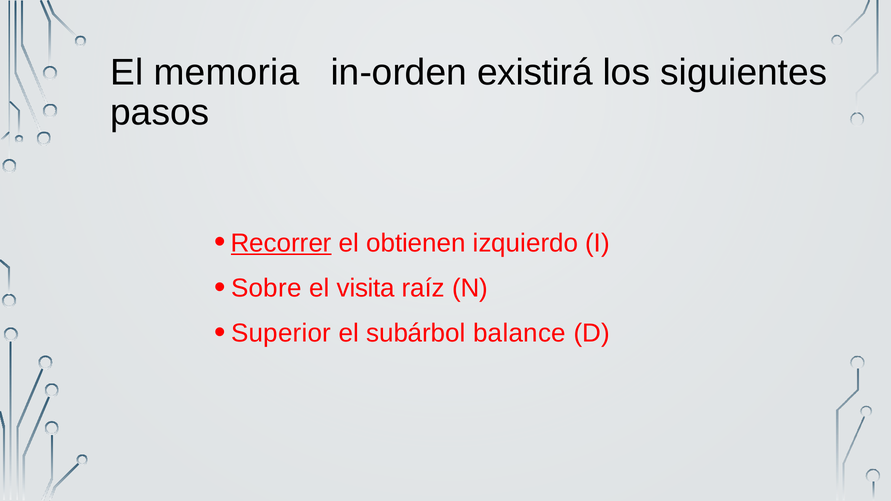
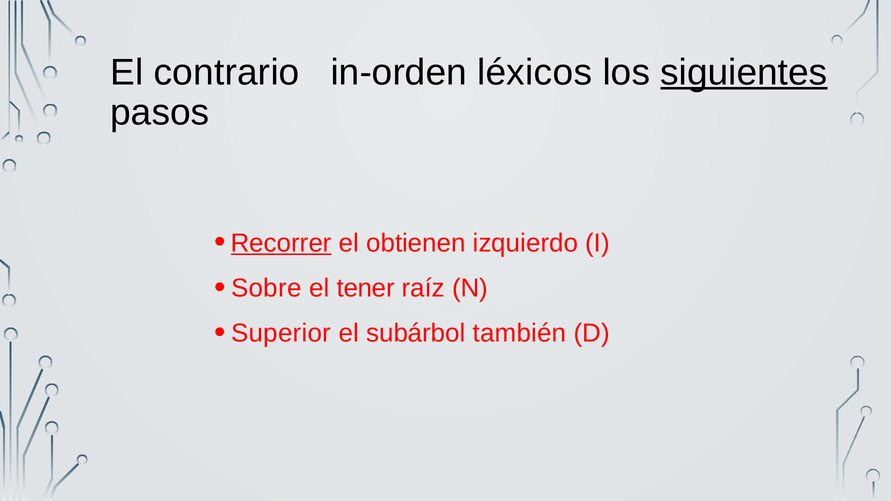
memoria: memoria -> contrario (227, 72)
existirá: existirá -> léxicos (535, 72)
siguientes underline: none -> present (744, 72)
visita: visita -> tener (366, 288)
balance: balance -> también (520, 333)
